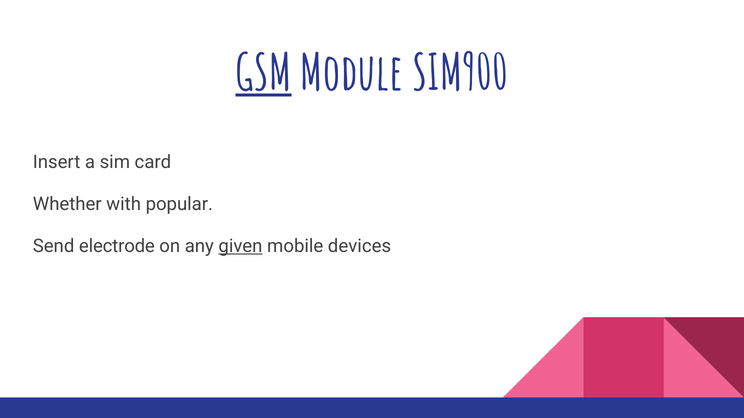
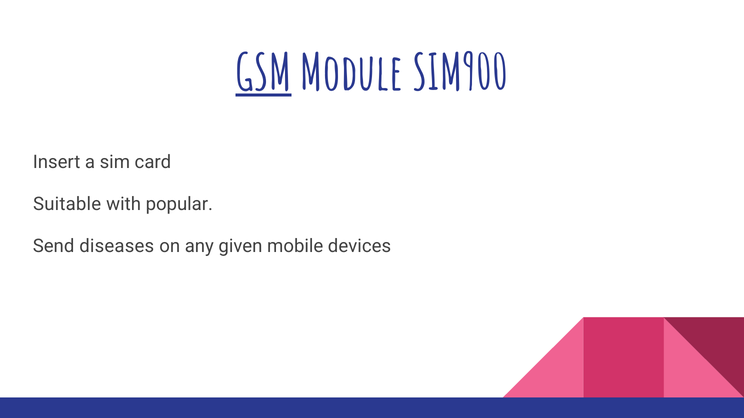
Whether: Whether -> Suitable (67, 204)
electrode: electrode -> diseases (117, 246)
given underline: present -> none (240, 246)
